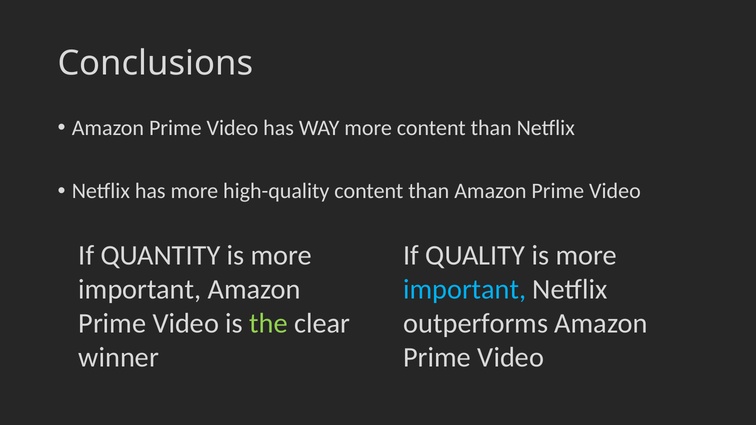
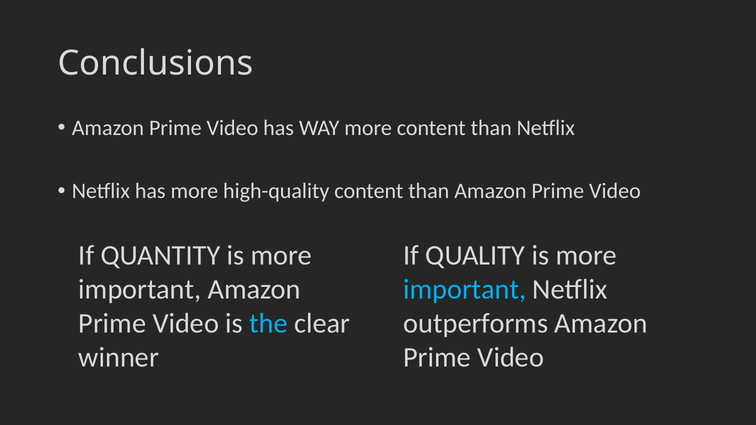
the colour: light green -> light blue (269, 324)
